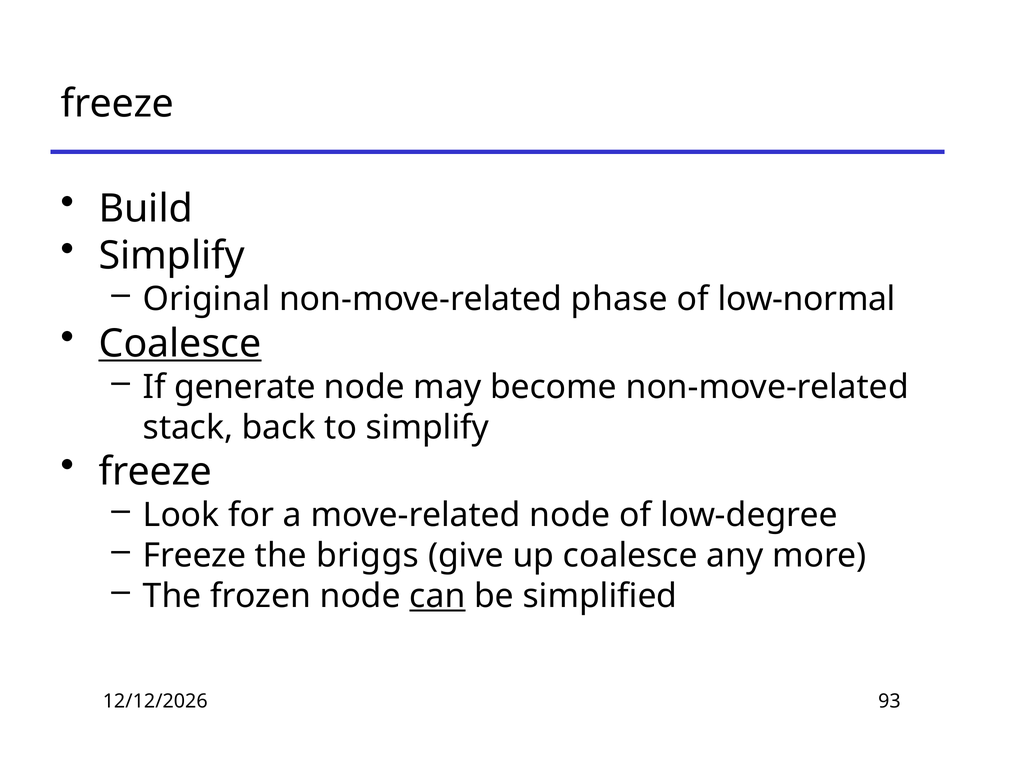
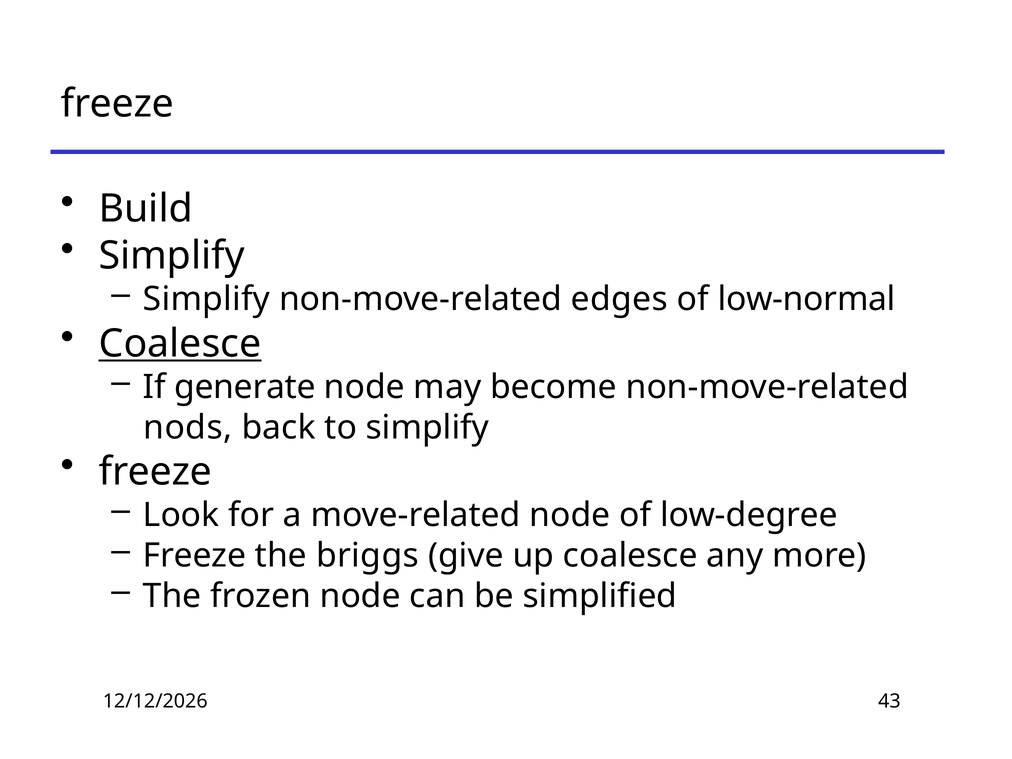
Original: Original -> Simplify (207, 299)
phase: phase -> edges (619, 299)
stack: stack -> nods (188, 427)
can underline: present -> none (437, 596)
93: 93 -> 43 (889, 701)
